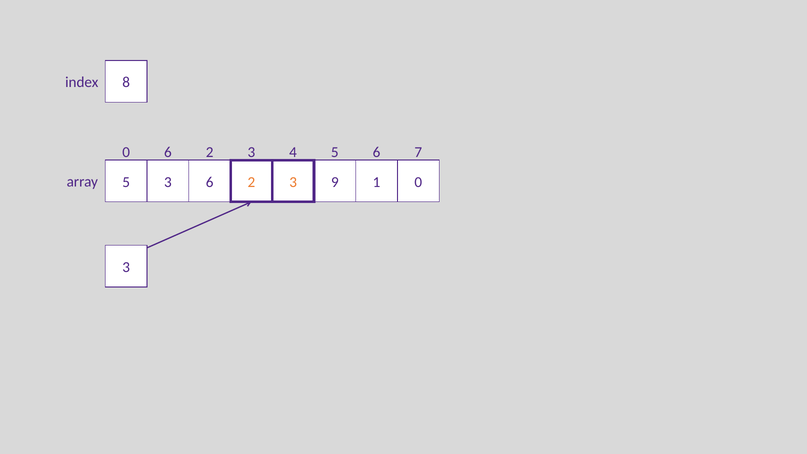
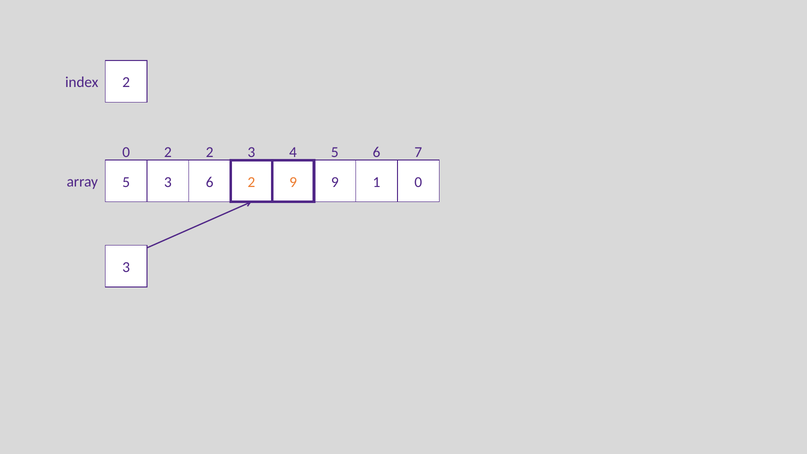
index 8: 8 -> 2 (126, 82)
0 6: 6 -> 2 (168, 152)
3: 3 -> 9 (293, 182)
